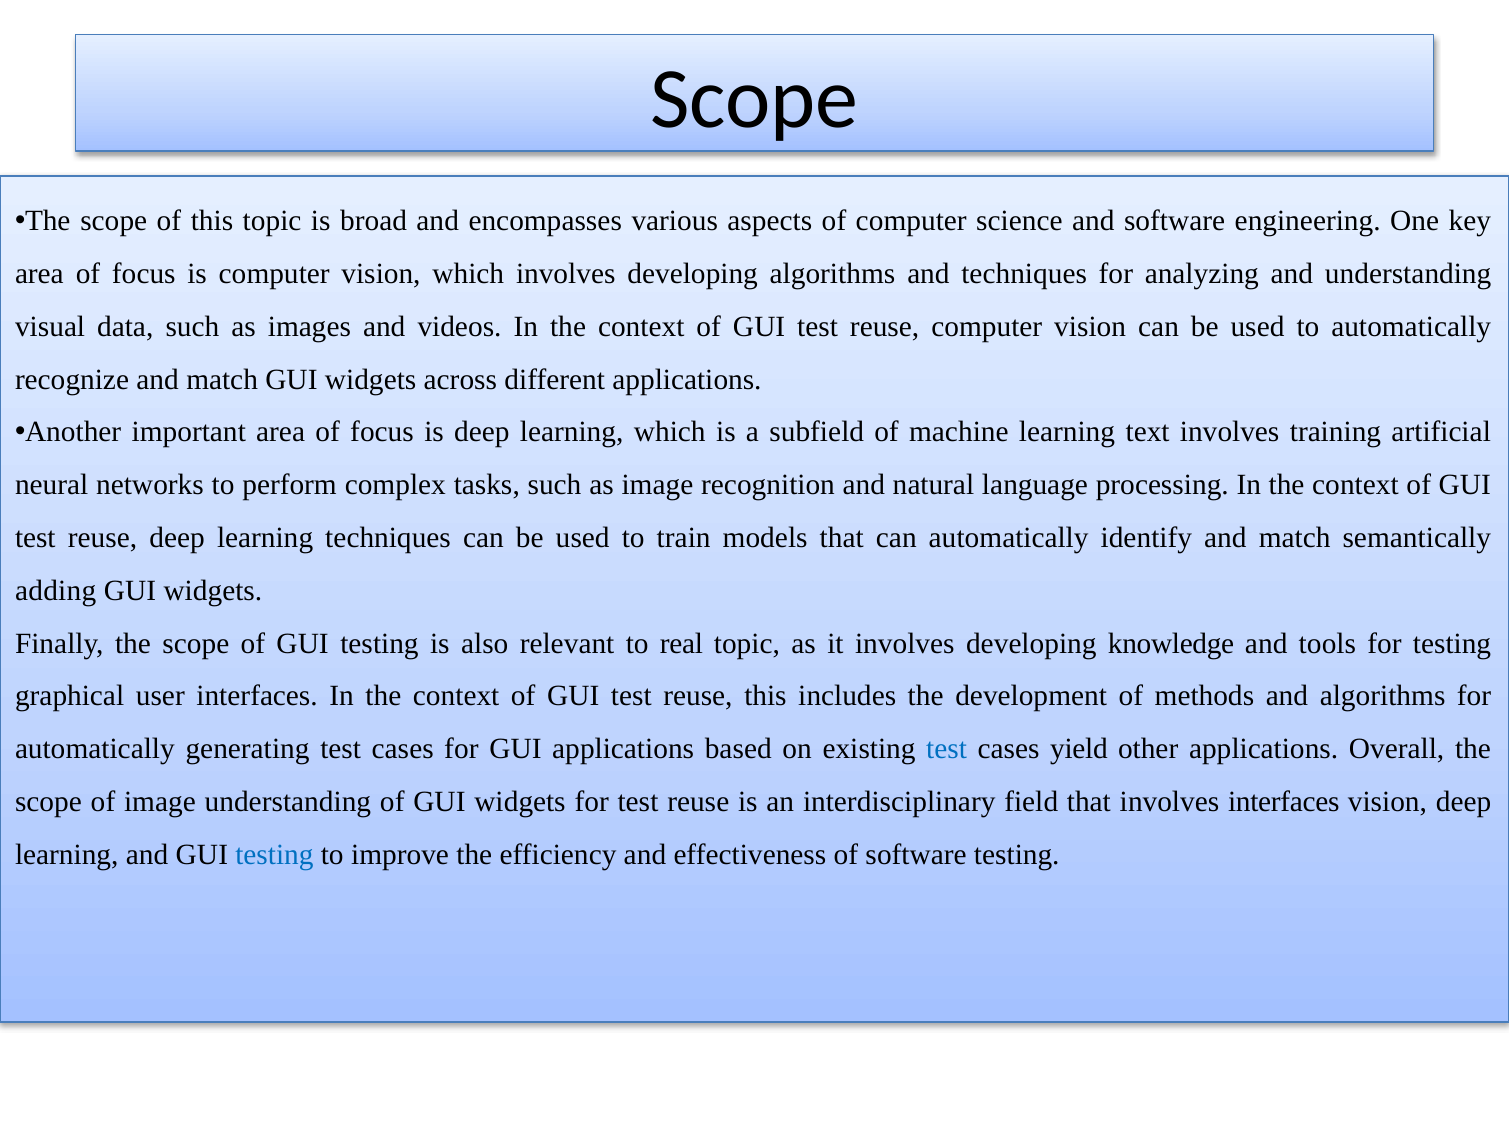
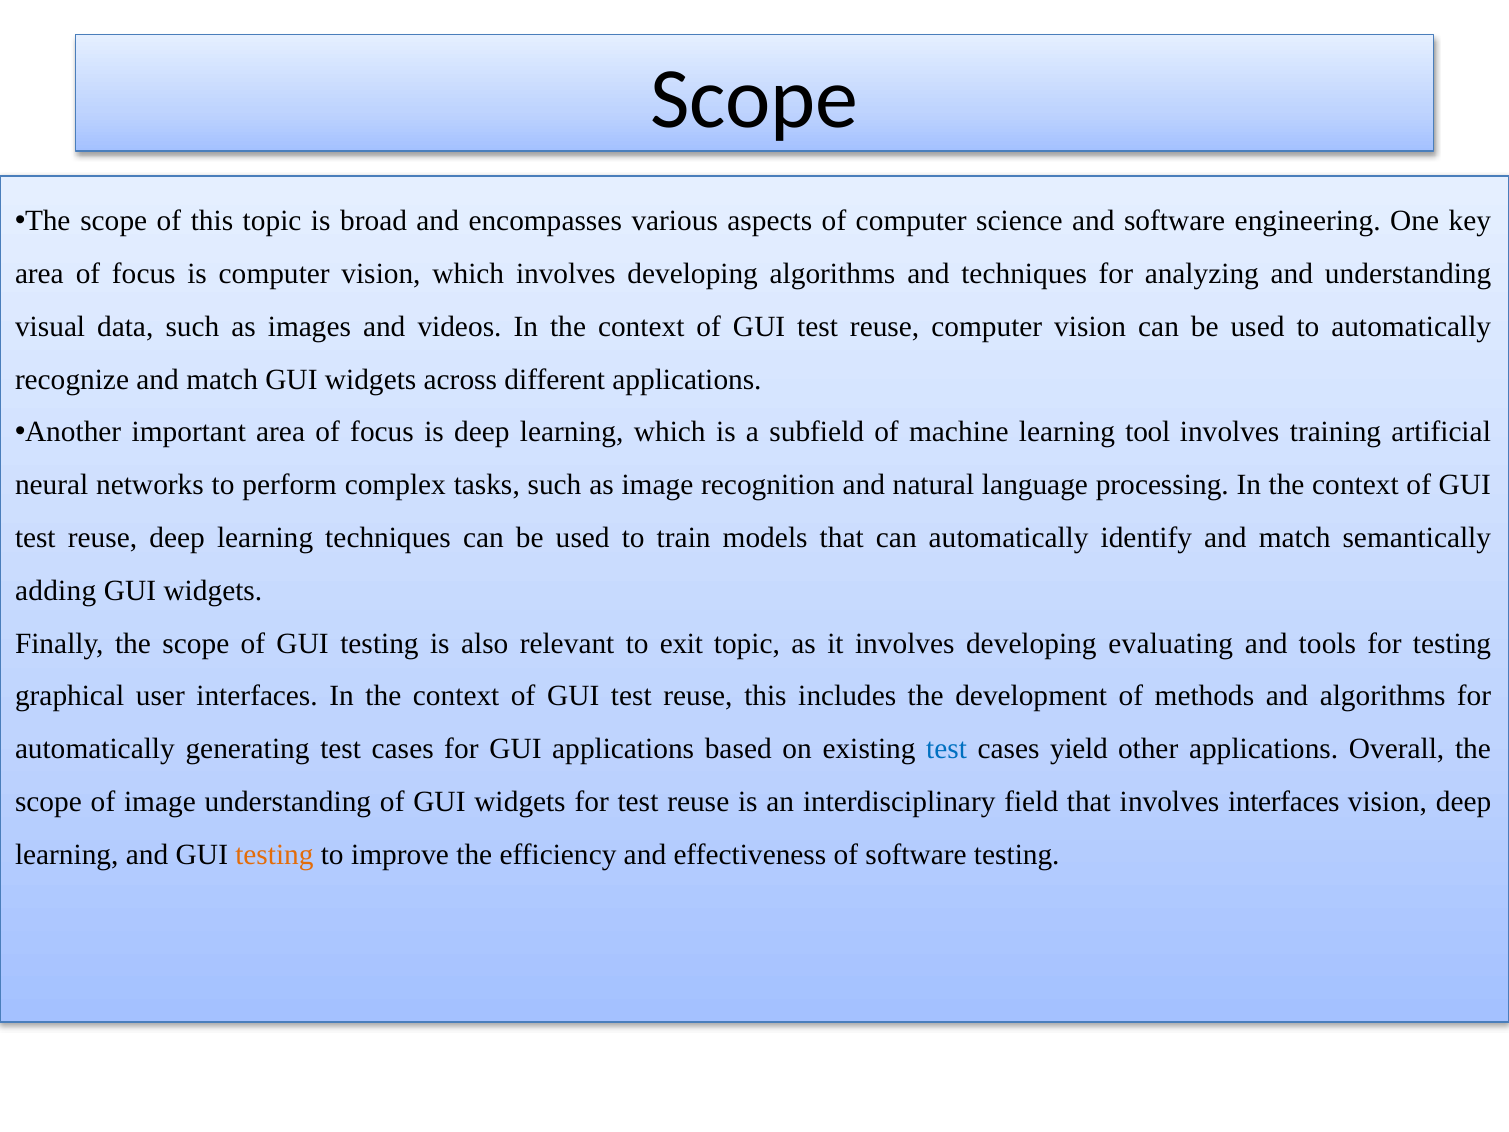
text: text -> tool (1148, 432)
real: real -> exit (681, 643)
knowledge: knowledge -> evaluating (1171, 643)
testing colour: blue -> orange (274, 855)
